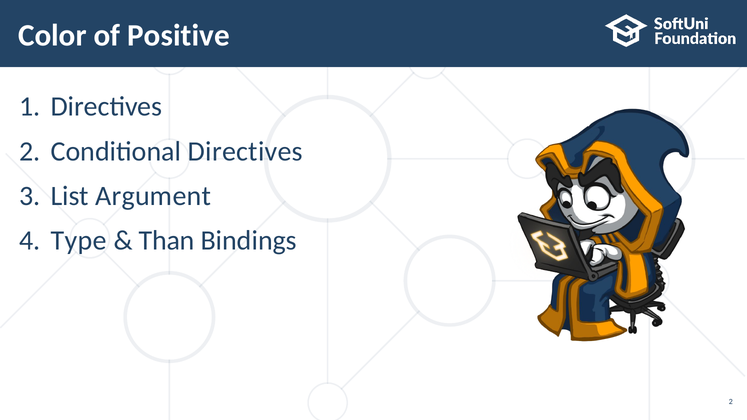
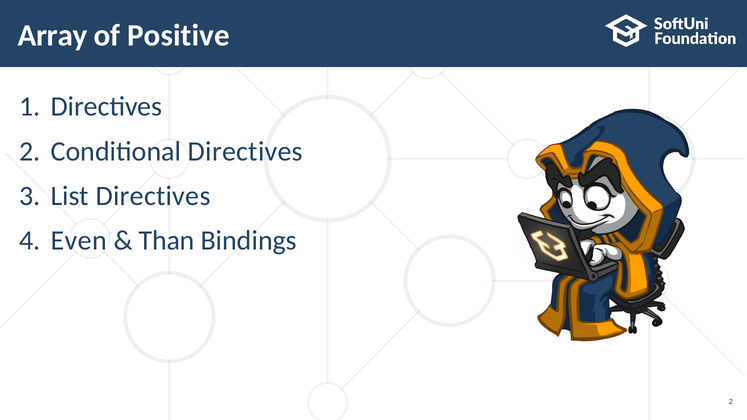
Color: Color -> Array (53, 35)
List Argument: Argument -> Directives (153, 196)
Type: Type -> Even (79, 241)
